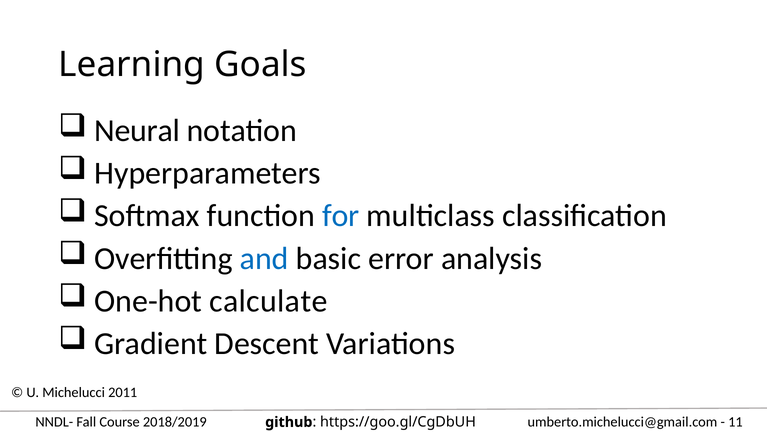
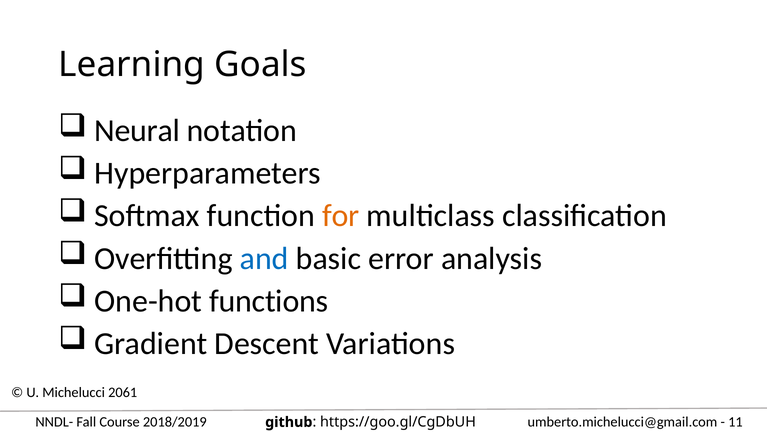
for colour: blue -> orange (341, 216)
calculate: calculate -> functions (269, 301)
2011: 2011 -> 2061 (123, 392)
